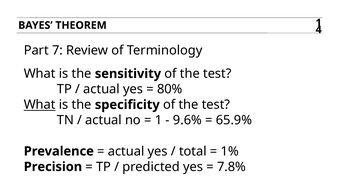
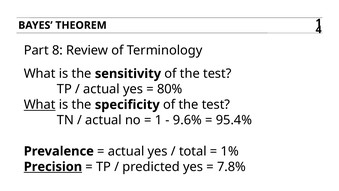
7: 7 -> 8 (57, 50)
65.9%: 65.9% -> 95.4% (234, 120)
Precision underline: none -> present (53, 166)
